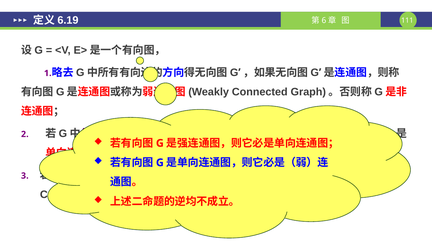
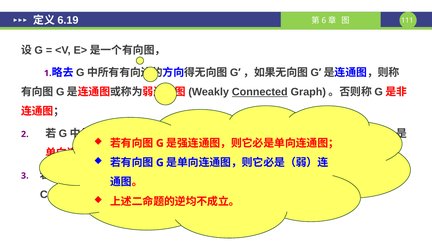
Connected underline: none -> present (260, 92)
